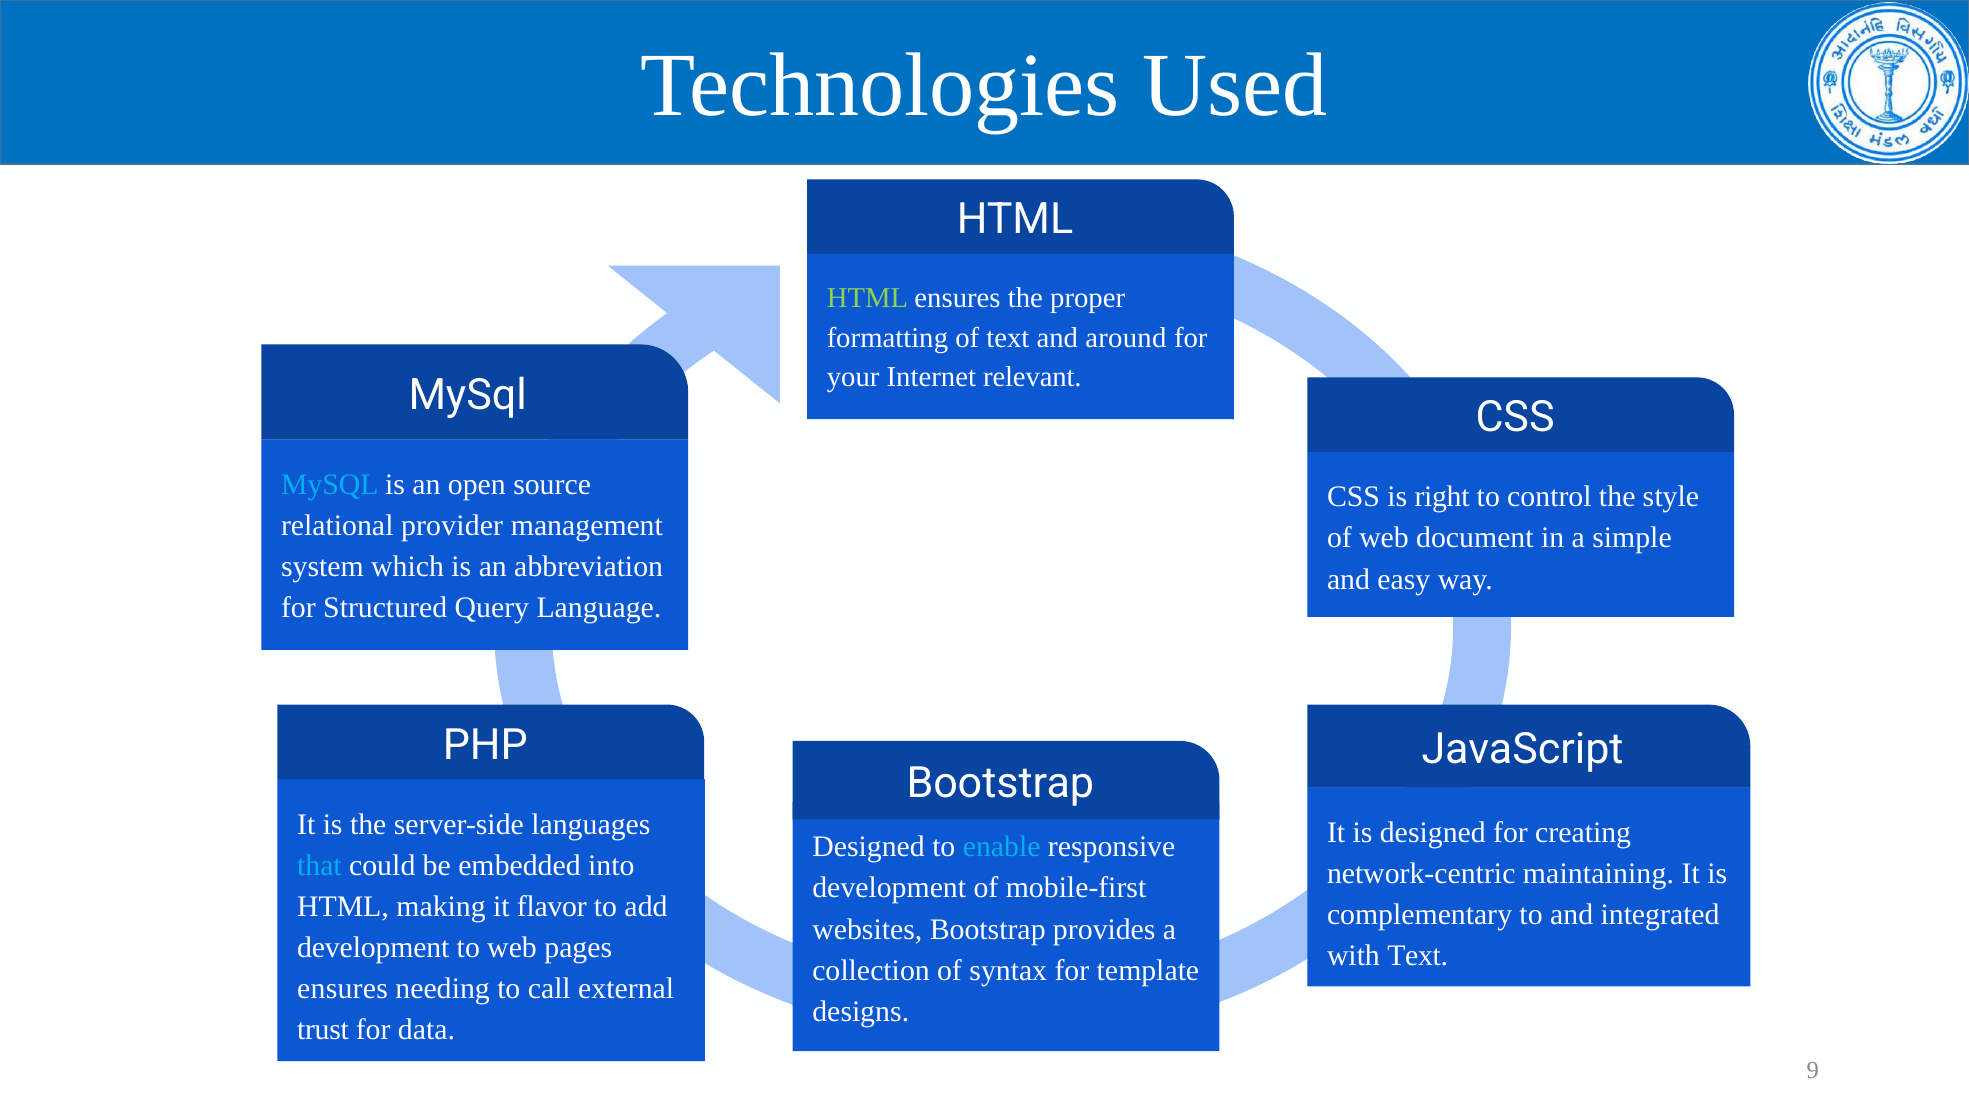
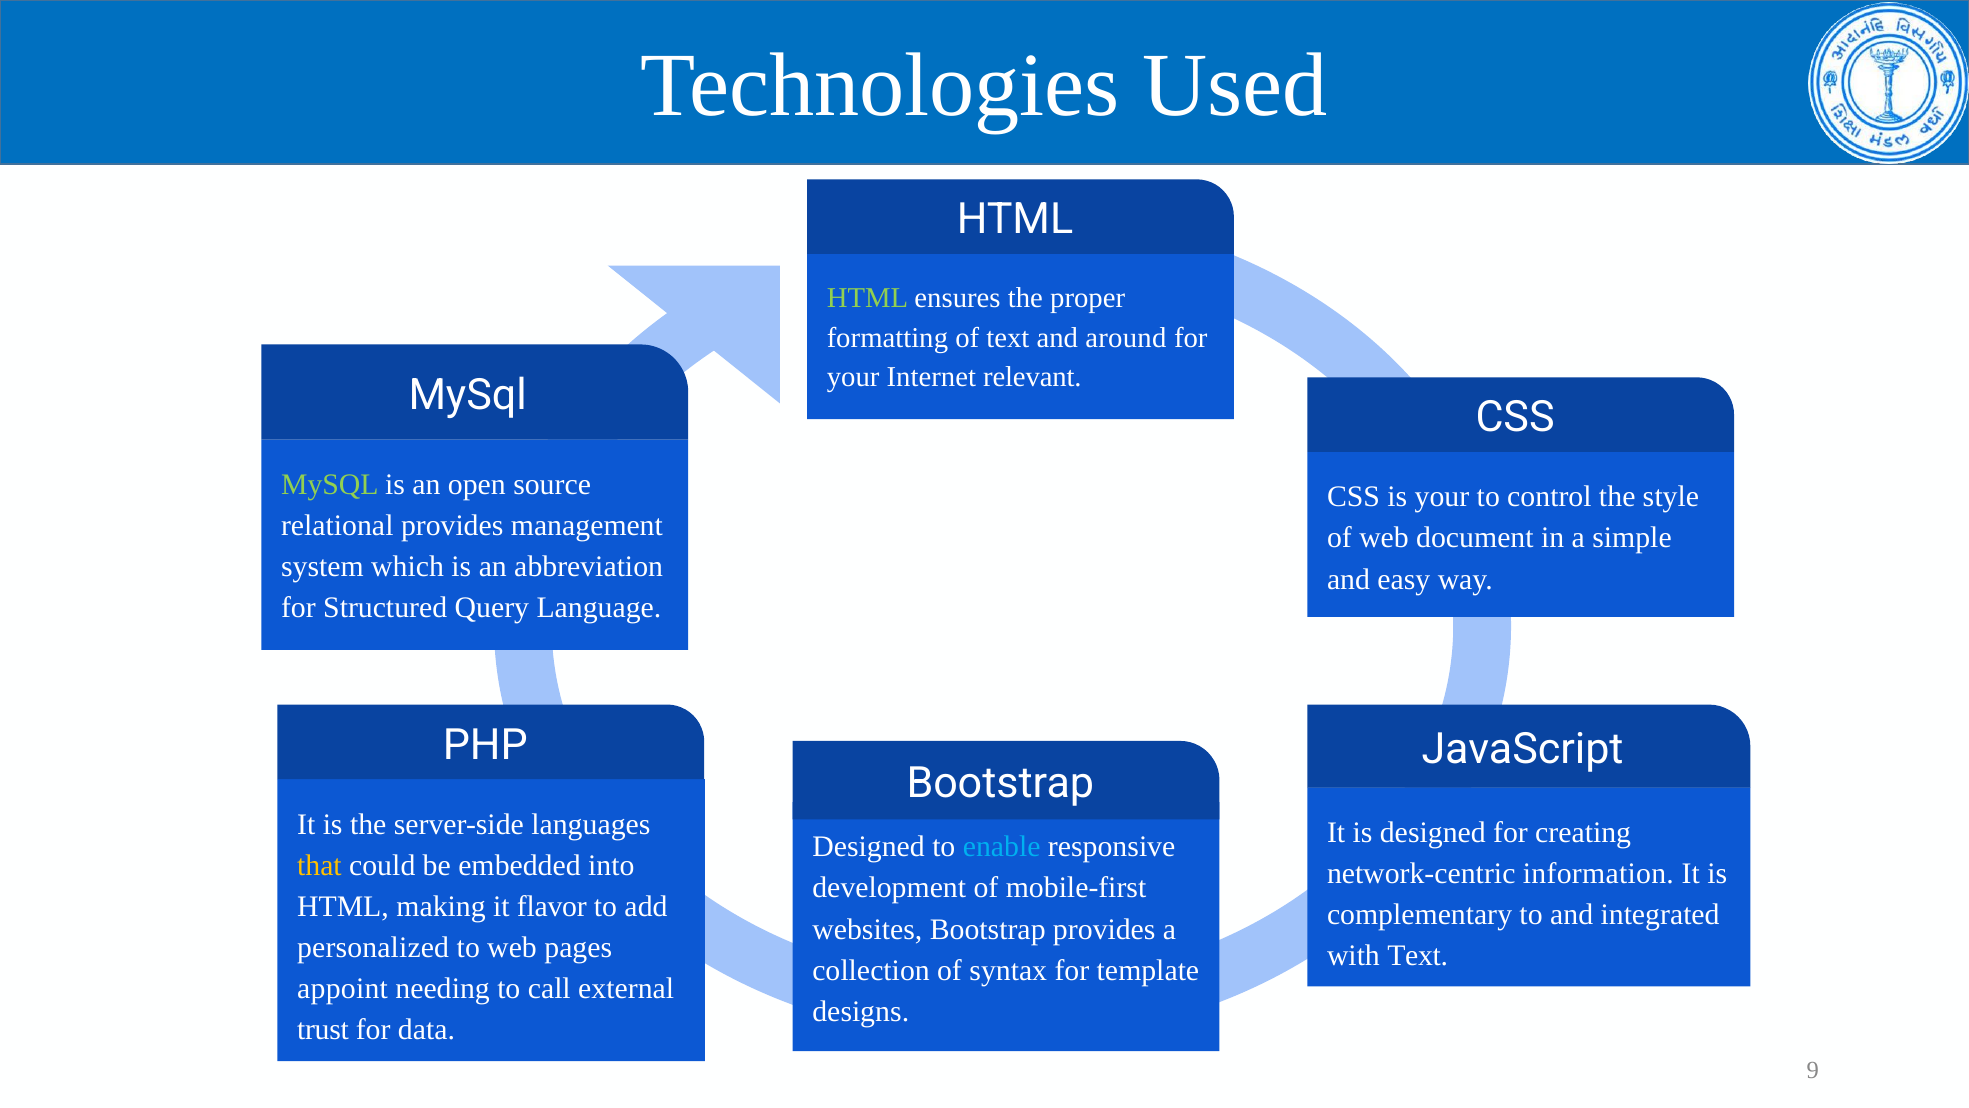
MySQL colour: light blue -> light green (330, 484)
is right: right -> your (1442, 497)
relational provider: provider -> provides (452, 526)
that colour: light blue -> yellow (319, 865)
maintaining: maintaining -> information (1598, 873)
development: development -> personalized (373, 947)
ensures: ensures -> appoint (343, 988)
